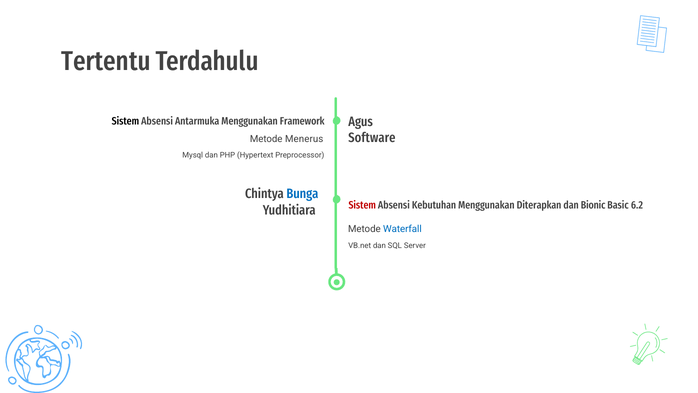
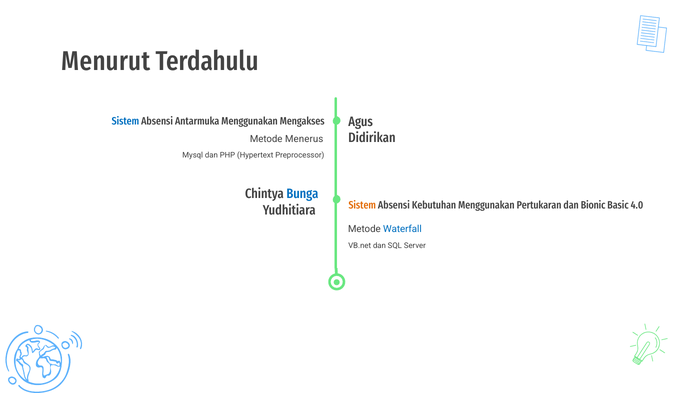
Tertentu: Tertentu -> Menurut (106, 61)
Sistem colour: black -> blue (125, 121)
Framework: Framework -> Mengakses (302, 121)
Software: Software -> Didirikan (372, 138)
Sistem colour: red -> orange (362, 205)
Diterapkan: Diterapkan -> Pertukaran (539, 205)
6.2: 6.2 -> 4.0 (637, 205)
